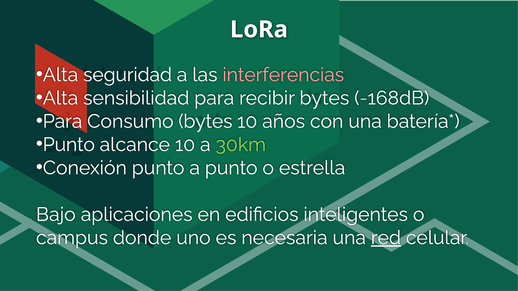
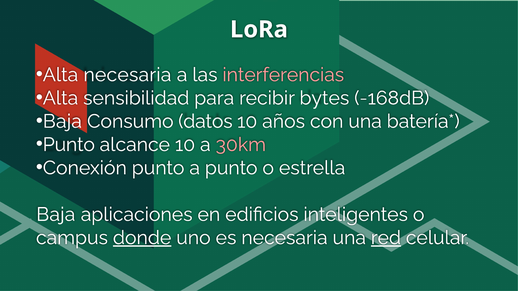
Alta seguridad: seguridad -> necesaria (127, 75)
Para: Para -> Baja (62, 121)
Consumo bytes: bytes -> datos (205, 121)
30km colour: light green -> pink (241, 145)
Bajo: Bajo -> Baja (56, 215)
donde underline: none -> present (142, 238)
